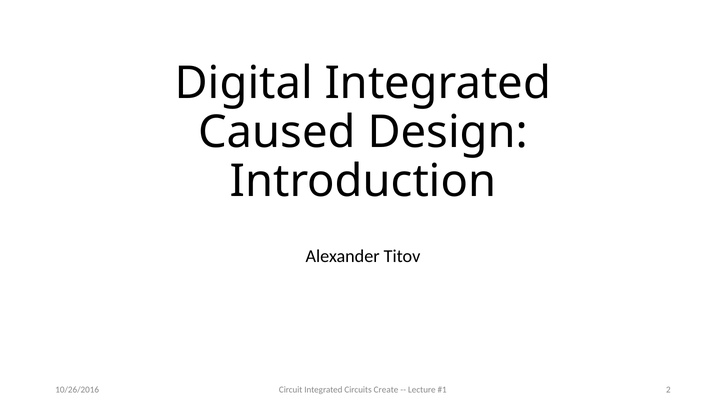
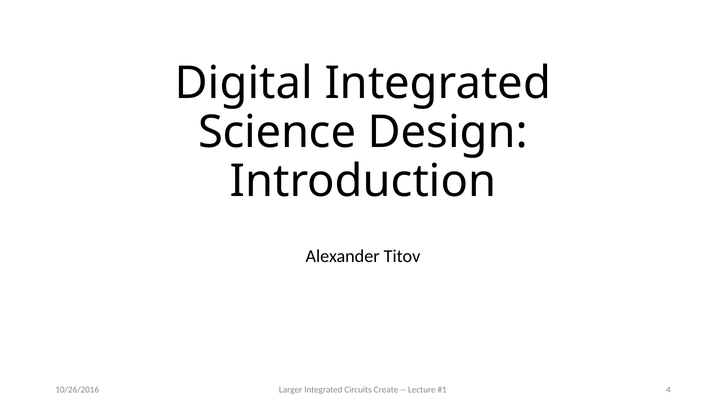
Caused: Caused -> Science (277, 132)
Circuit: Circuit -> Larger (291, 390)
2: 2 -> 4 (668, 390)
